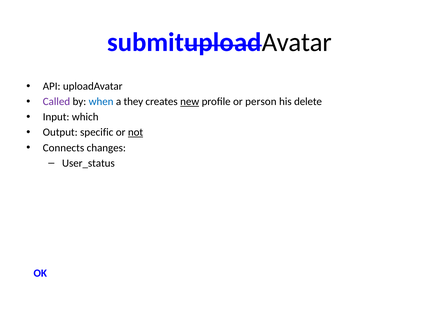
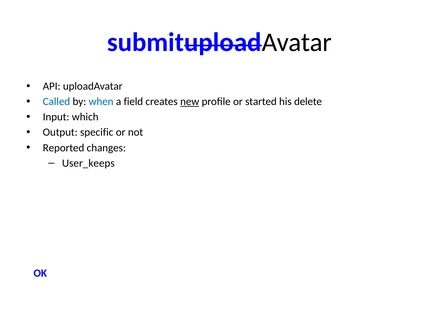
Called colour: purple -> blue (56, 102)
they: they -> field (133, 102)
person: person -> started (261, 102)
not underline: present -> none (136, 132)
Connects: Connects -> Reported (64, 148)
User_status: User_status -> User_keeps (88, 163)
